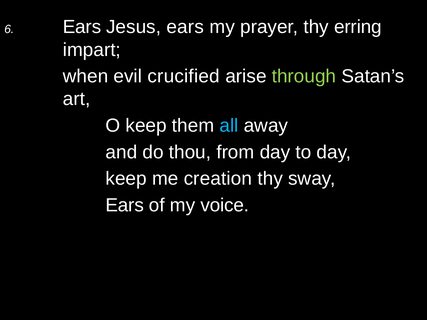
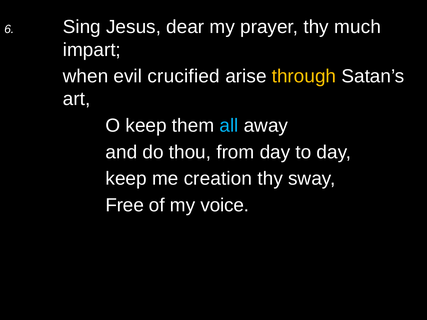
6 Ears: Ears -> Sing (82, 27)
Jesus ears: ears -> dear (185, 27)
erring: erring -> much (358, 27)
through colour: light green -> yellow (304, 76)
Ears: Ears -> Free (125, 205)
